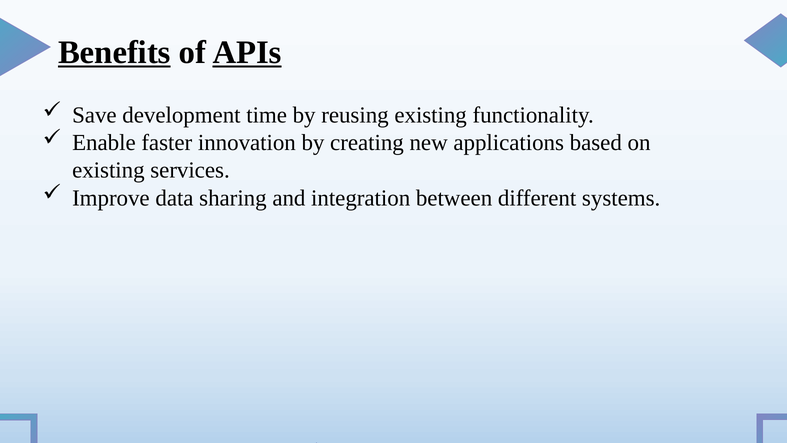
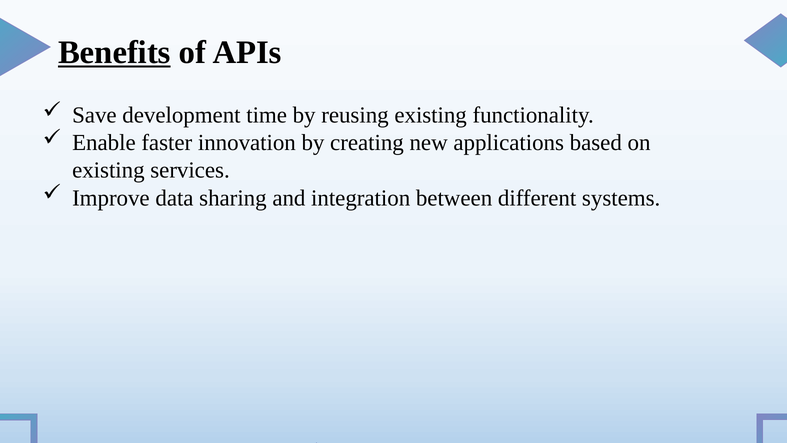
APIs underline: present -> none (247, 52)
